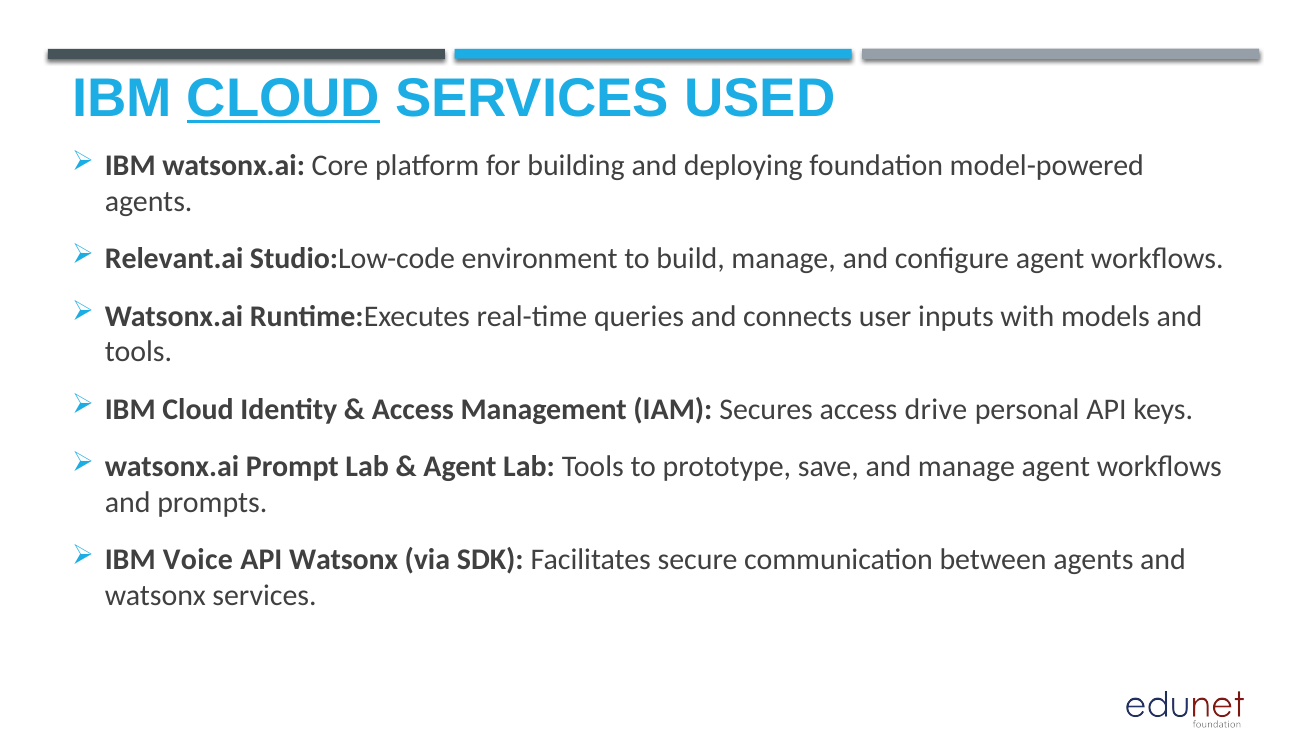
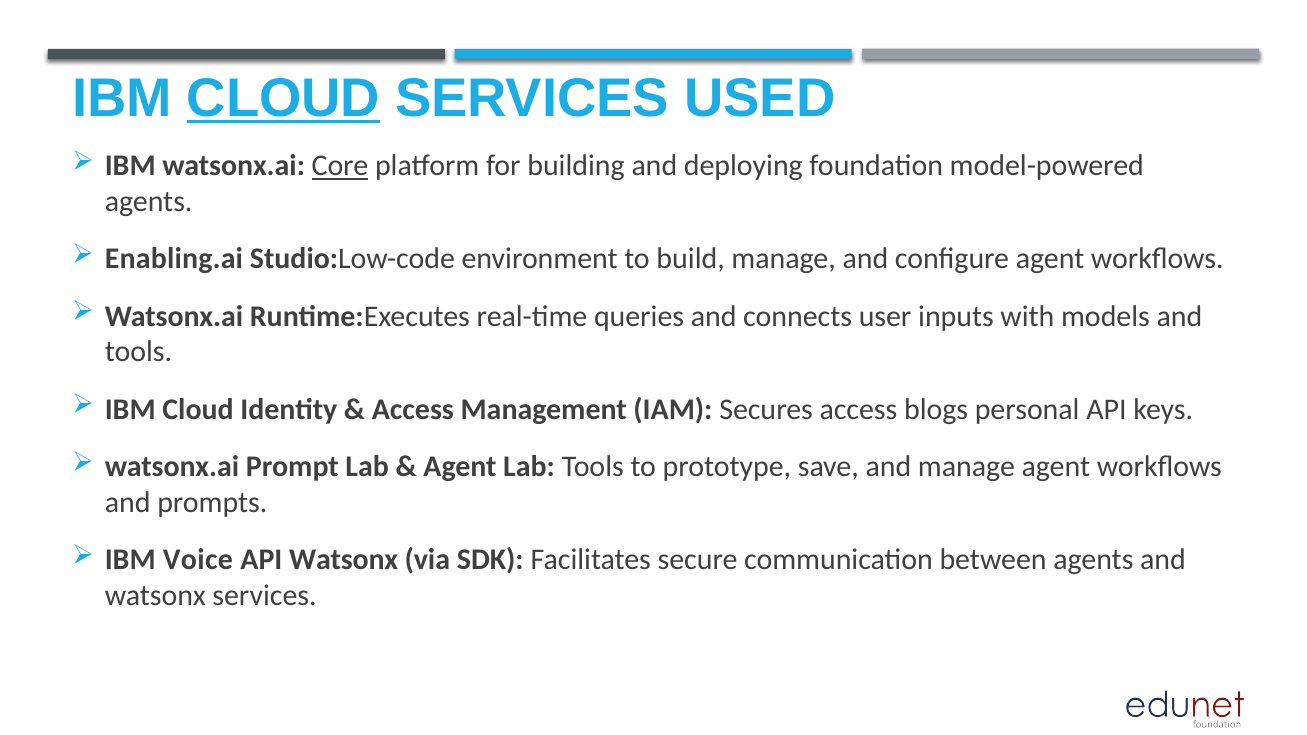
Core underline: none -> present (340, 166)
Relevant.ai: Relevant.ai -> Enabling.ai (174, 259)
drive: drive -> blogs (936, 410)
